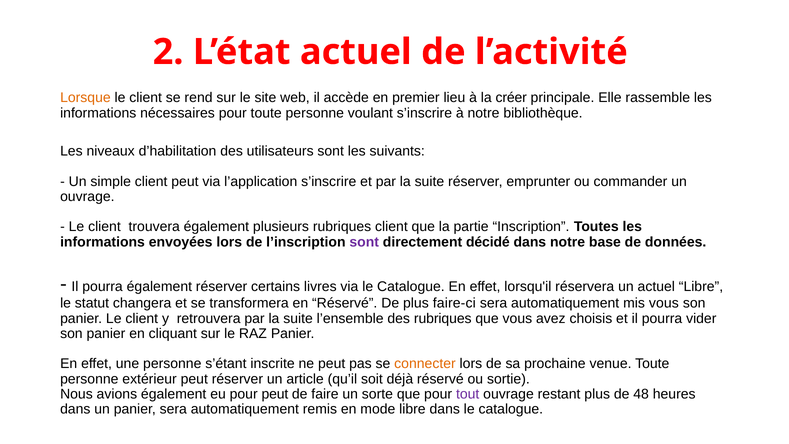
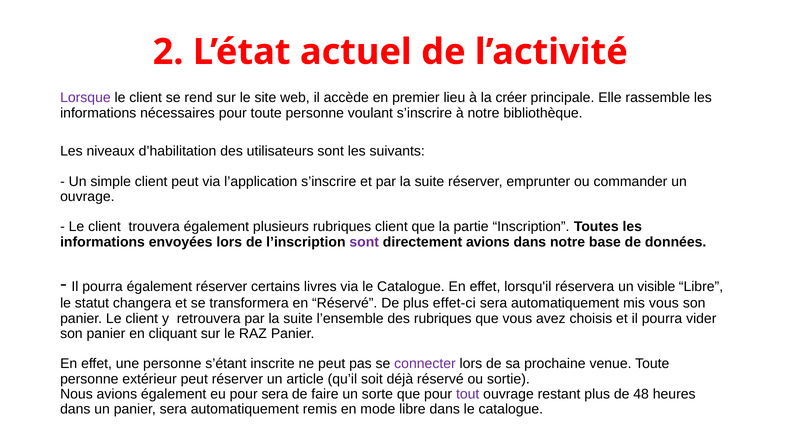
Lorsque colour: orange -> purple (85, 98)
directement décidé: décidé -> avions (488, 242)
un actuel: actuel -> visible (656, 286)
faire-ci: faire-ci -> effet-ci (454, 303)
connecter colour: orange -> purple (425, 364)
pour peut: peut -> sera (275, 394)
